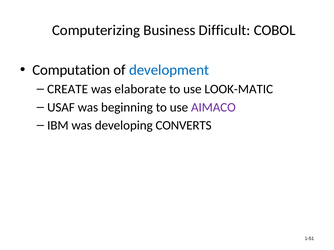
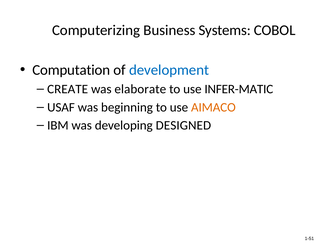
Difficult: Difficult -> Systems (225, 30)
LOOK-MATIC: LOOK-MATIC -> INFER-MATIC (239, 89)
AIMACO colour: purple -> orange (213, 107)
CONVERTS: CONVERTS -> DESIGNED (183, 126)
